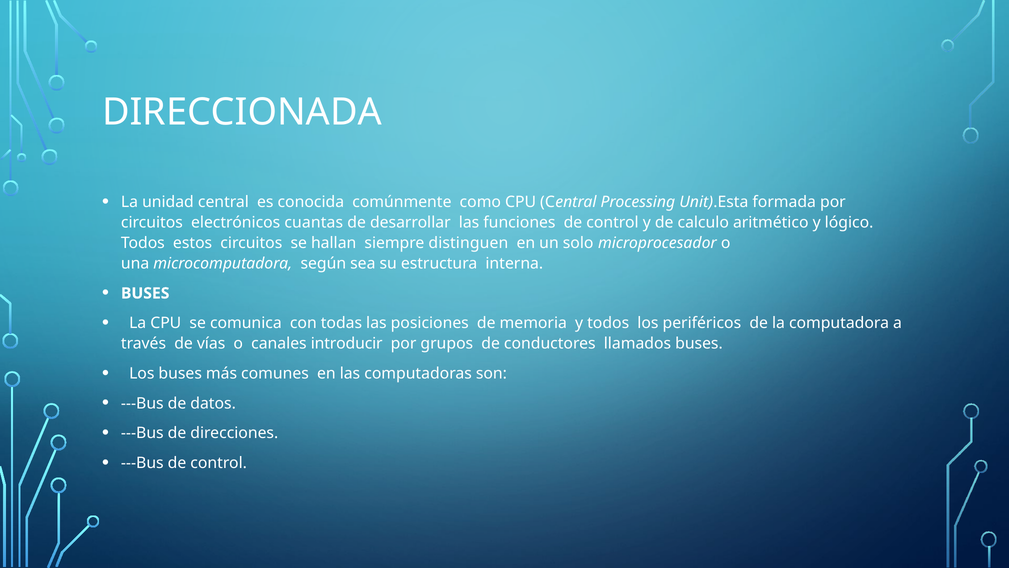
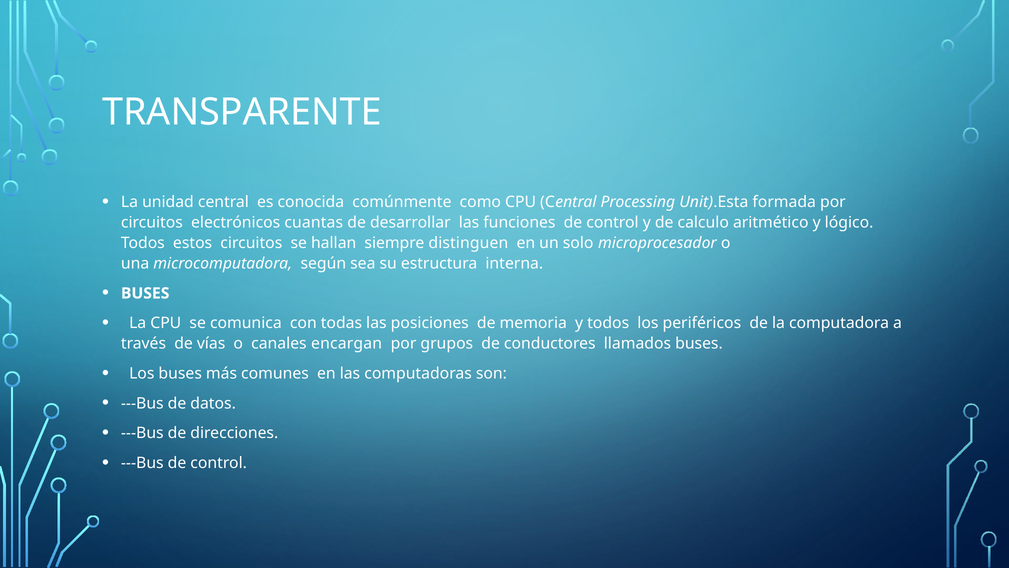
DIRECCIONADA: DIRECCIONADA -> TRANSPARENTE (242, 112)
introducir: introducir -> encargan (347, 343)
